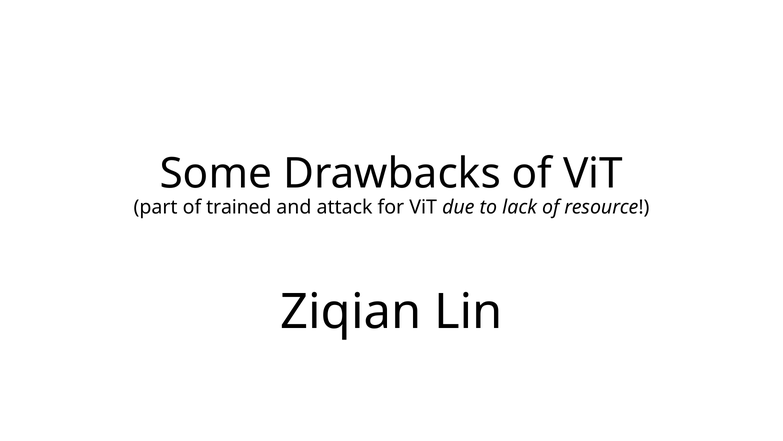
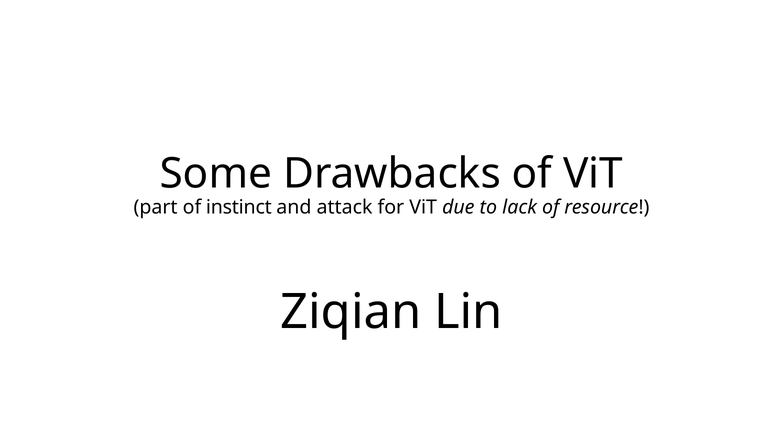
trained: trained -> instinct (239, 207)
